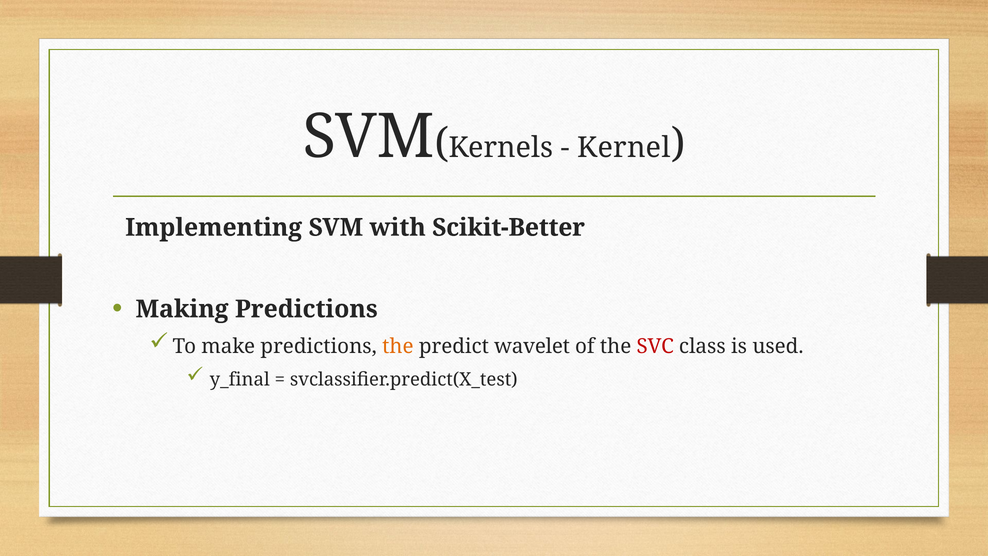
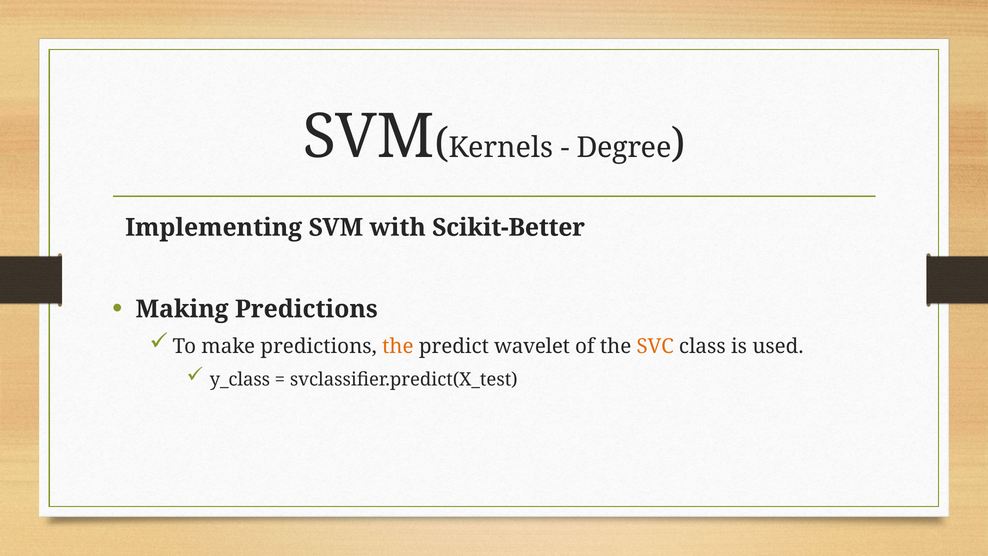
Kernel: Kernel -> Degree (624, 148)
SVC colour: red -> orange (655, 346)
y_final: y_final -> y_class (240, 379)
